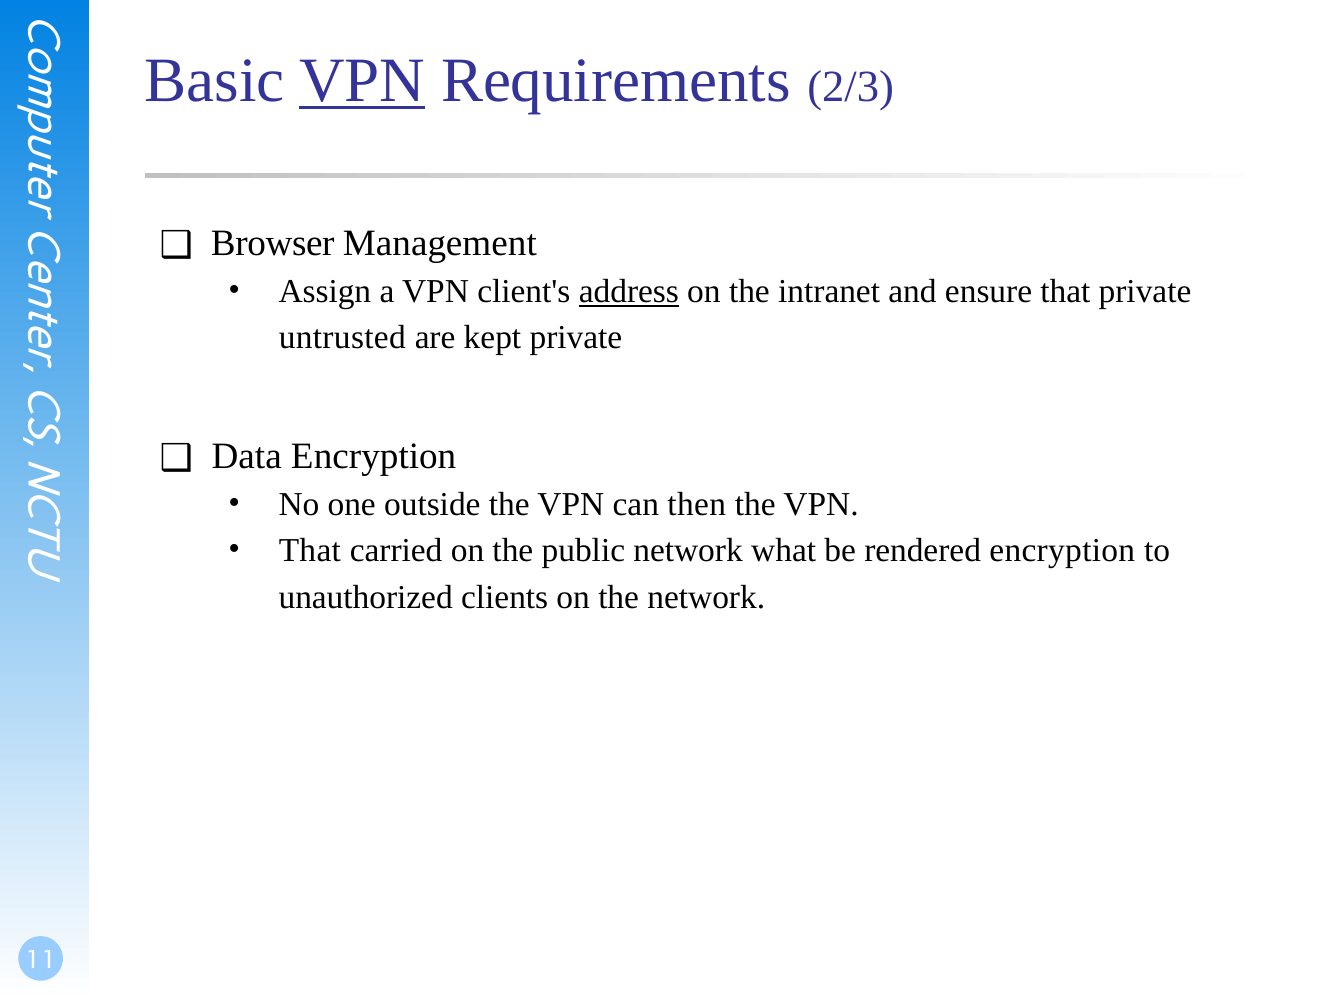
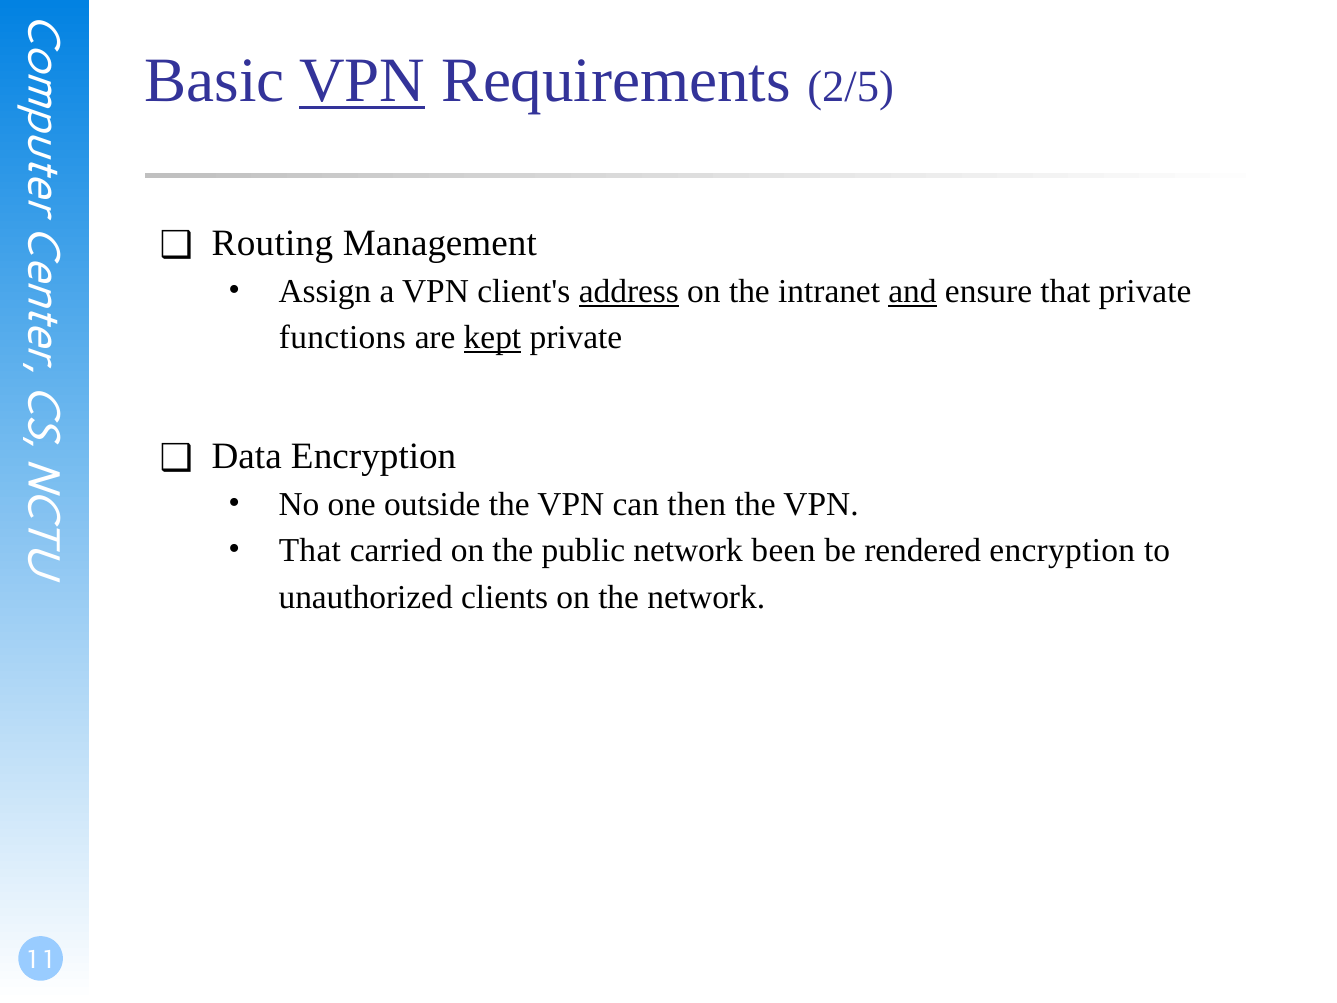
2/3: 2/3 -> 2/5 (851, 86)
Browser: Browser -> Routing (272, 243)
and underline: none -> present (913, 291)
untrusted: untrusted -> functions (342, 337)
kept underline: none -> present (492, 337)
what: what -> been (784, 551)
